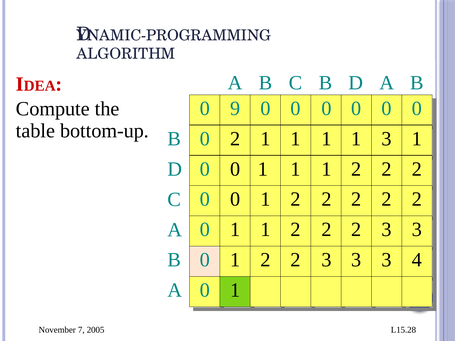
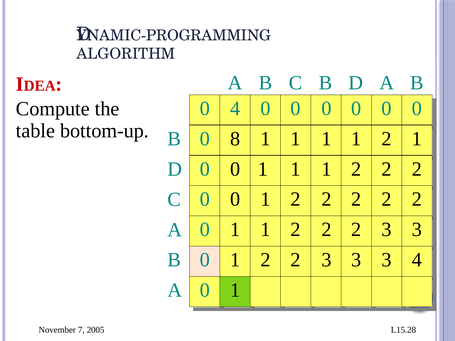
0 9: 9 -> 4 (235, 108)
0 2: 2 -> 8 (235, 139)
3: 3 -> 2 (387, 139)
